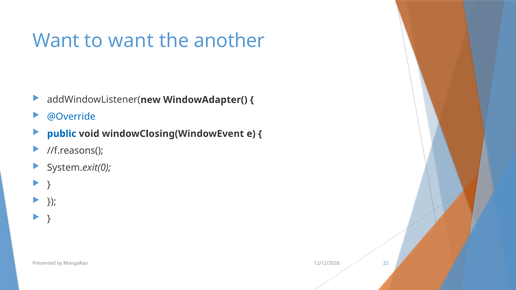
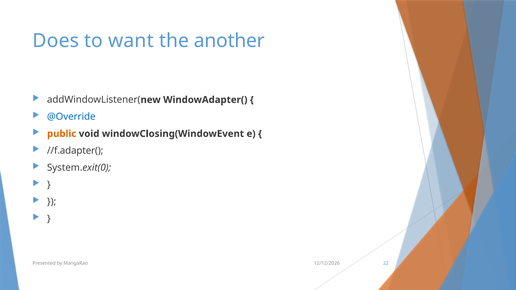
Want: Want -> Does (56, 41)
public colour: blue -> orange (62, 134)
//f.reasons(: //f.reasons( -> //f.adapter( (75, 151)
